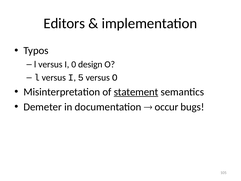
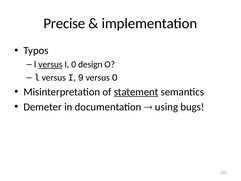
Editors: Editors -> Precise (64, 23)
versus underline: none -> present (50, 64)
5: 5 -> 9 (81, 78)
occur: occur -> using (167, 107)
